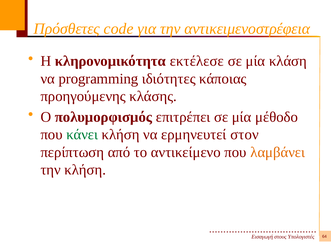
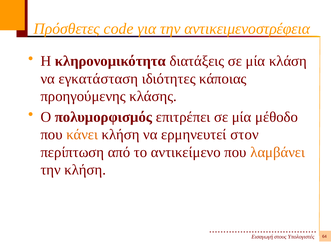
εκτέλεσε: εκτέλεσε -> διατάξεις (197, 61)
programming: programming -> εγκατάσταση (98, 79)
κάνει colour: green -> orange (82, 135)
